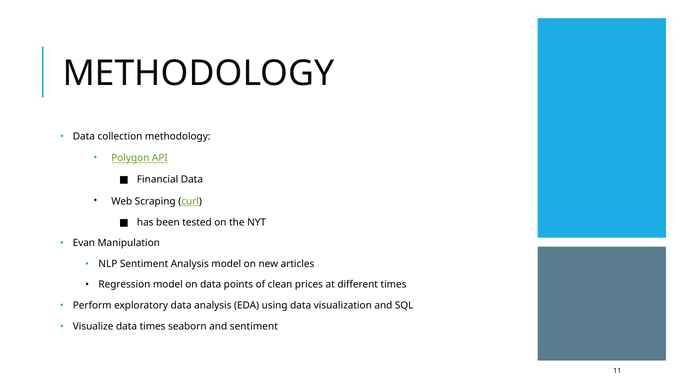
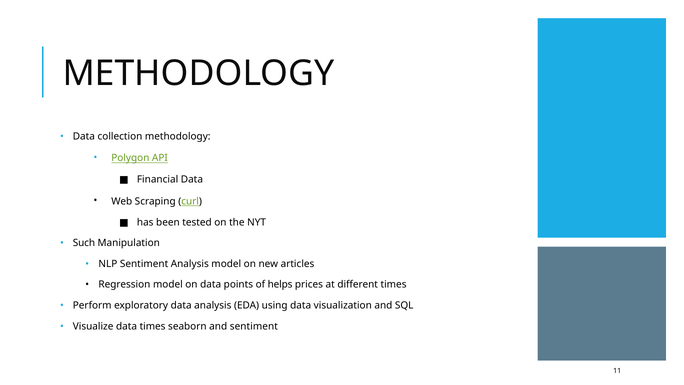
Evan: Evan -> Such (84, 243)
clean: clean -> helps (280, 284)
